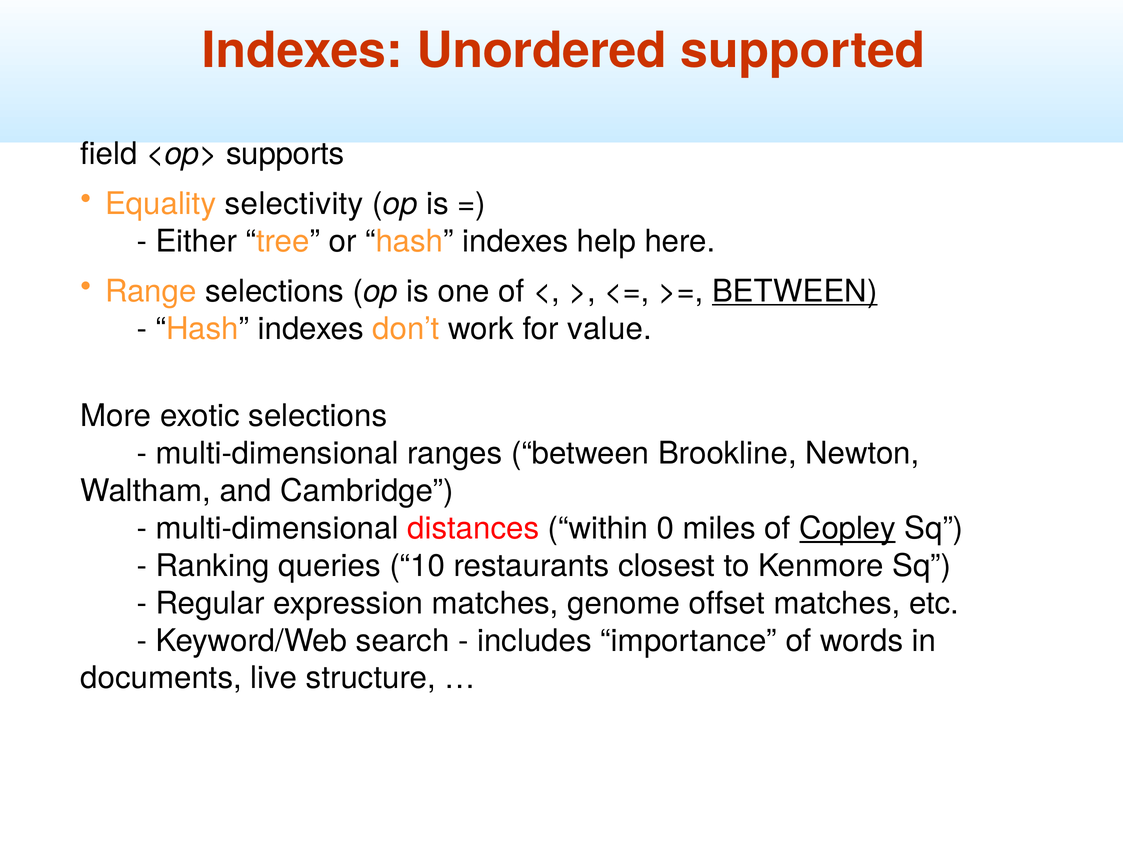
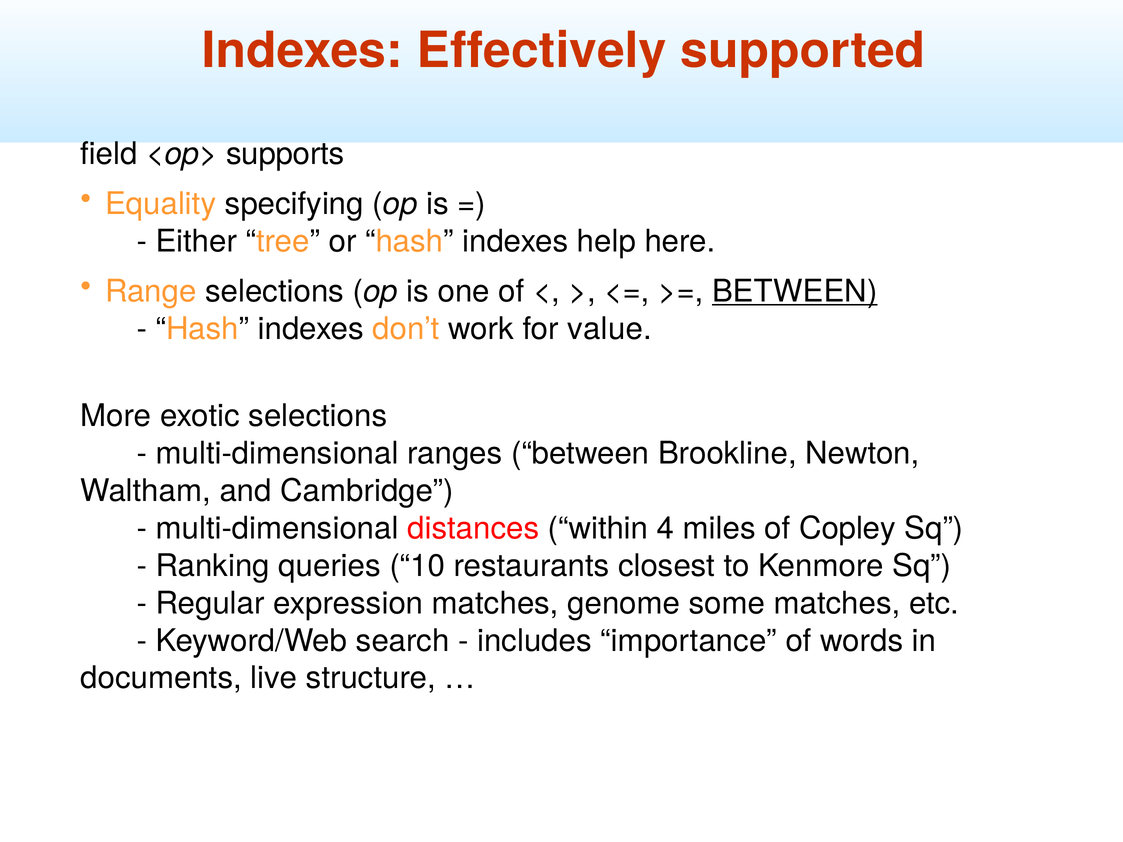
Unordered: Unordered -> Effectively (542, 51)
selectivity: selectivity -> specifying (294, 204)
0: 0 -> 4 (666, 529)
Copley underline: present -> none (848, 529)
offset: offset -> some (727, 604)
